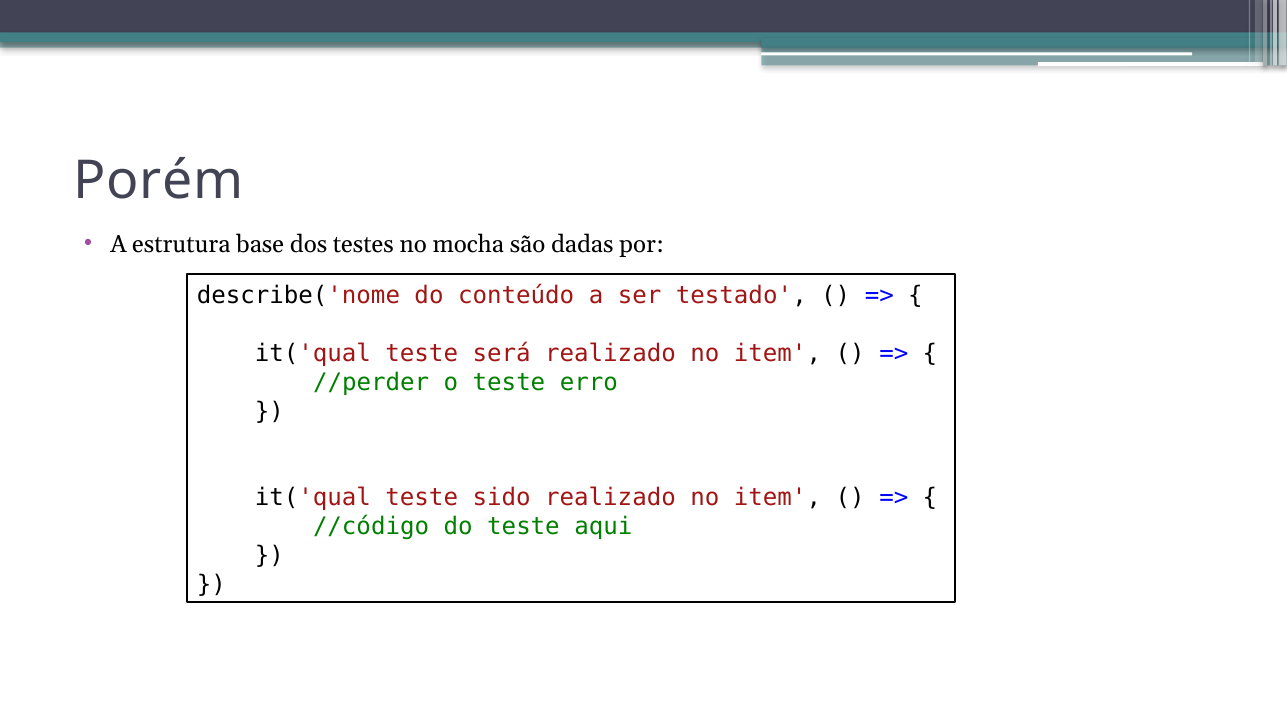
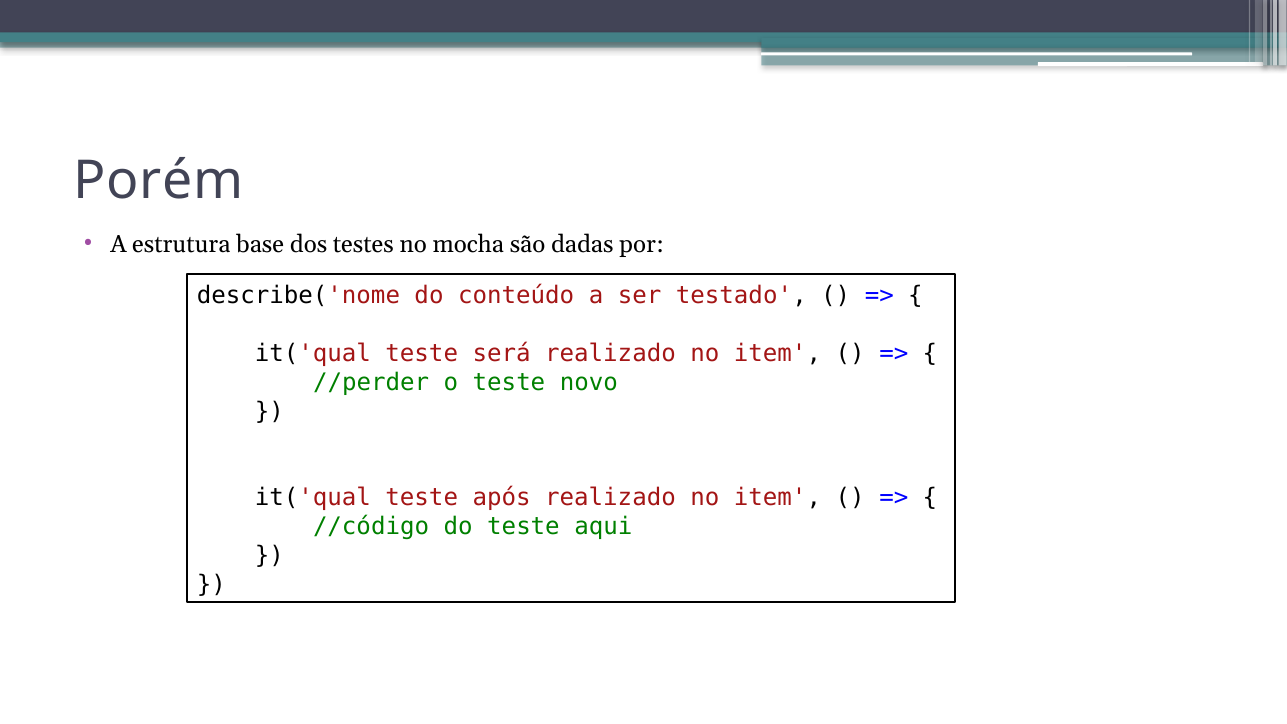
erro: erro -> novo (589, 382)
sido: sido -> após (502, 498)
